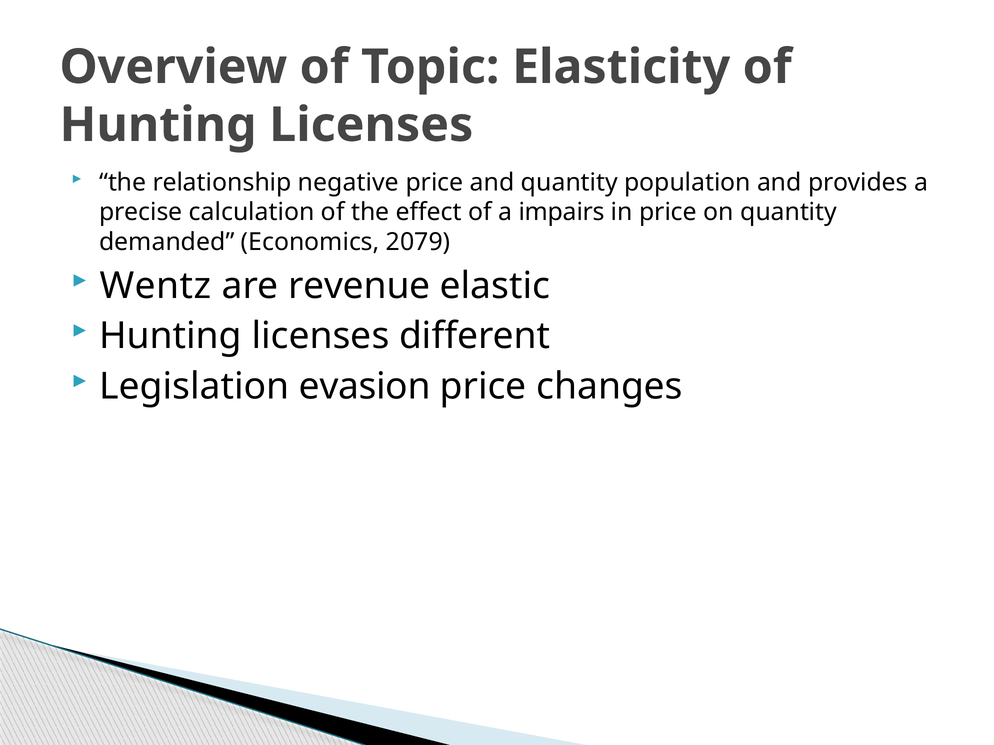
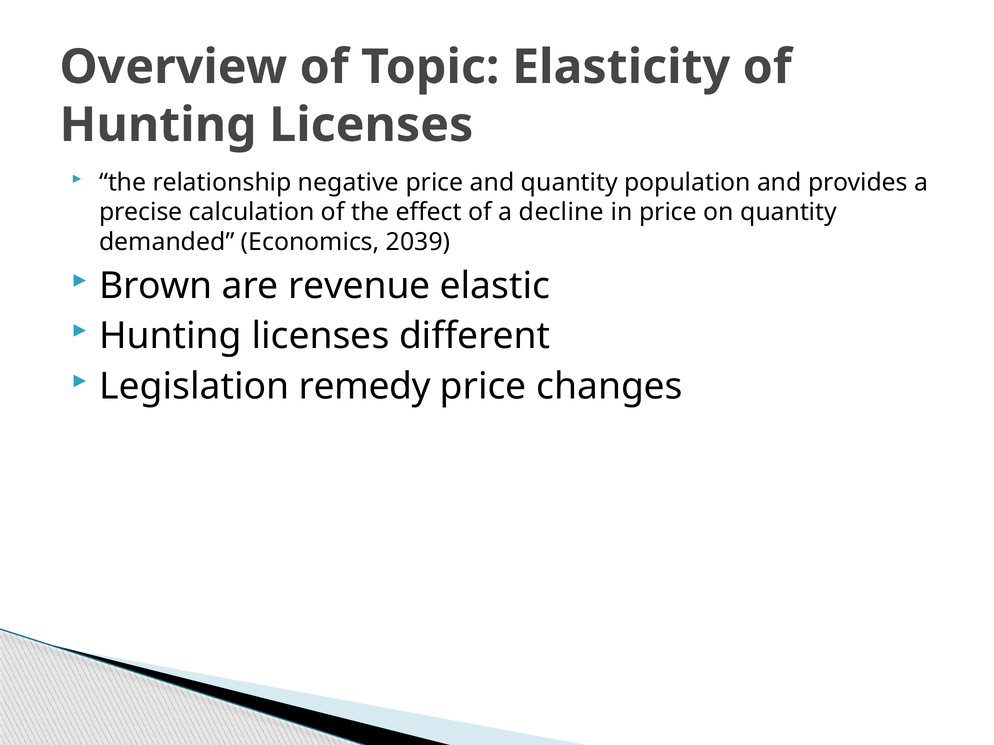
impairs: impairs -> decline (561, 212)
2079: 2079 -> 2039 (418, 242)
Wentz: Wentz -> Brown (156, 286)
evasion: evasion -> remedy (365, 386)
